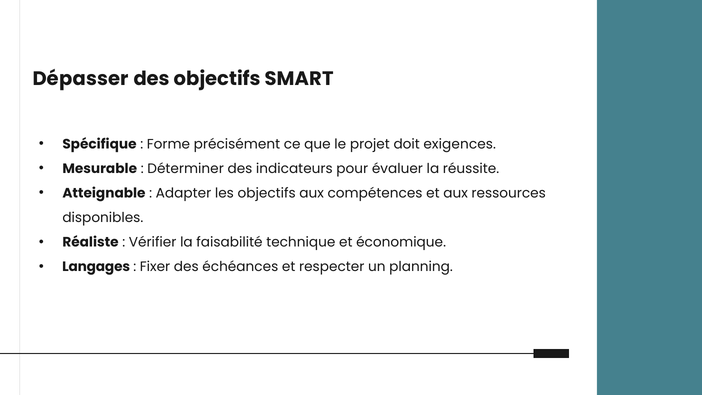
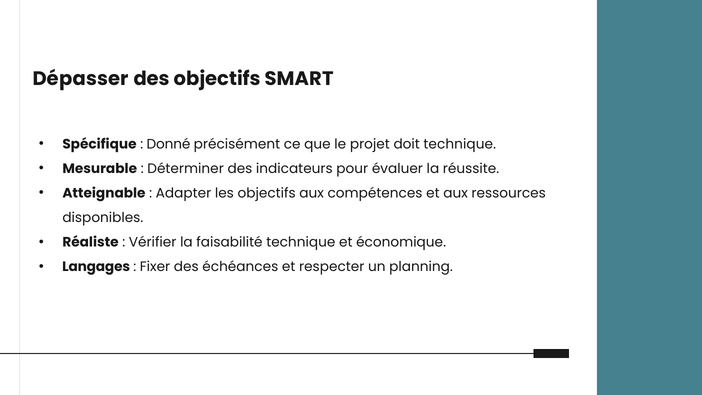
Forme: Forme -> Donné (168, 144)
doit exigences: exigences -> technique (460, 144)
